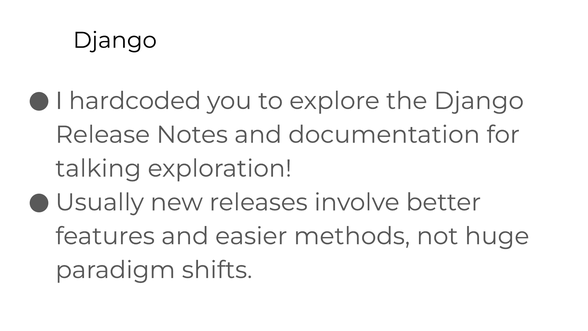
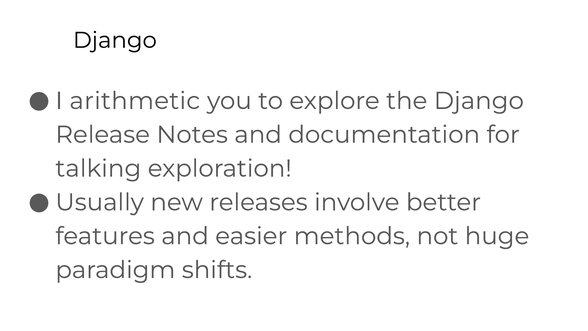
hardcoded: hardcoded -> arithmetic (135, 101)
